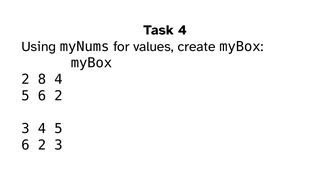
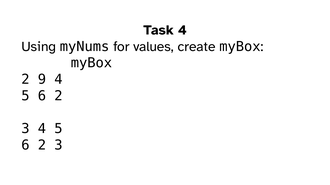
8: 8 -> 9 (42, 80)
